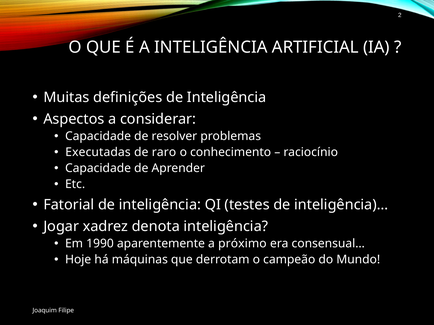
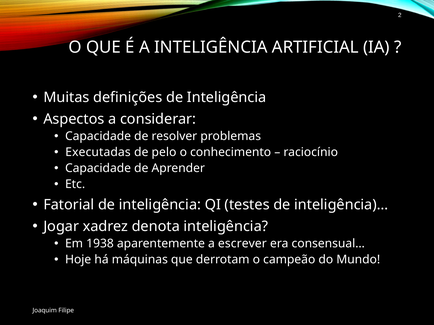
raro: raro -> pelo (164, 153)
1990: 1990 -> 1938 (100, 244)
próximo: próximo -> escrever (242, 244)
